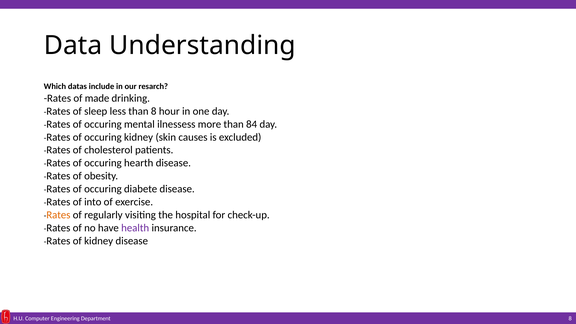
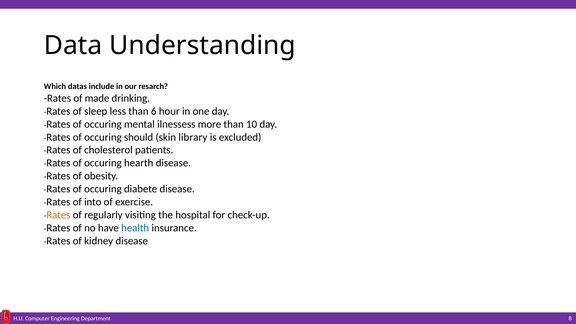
than 8: 8 -> 6 (154, 111)
84: 84 -> 10 (252, 124)
occuring kidney: kidney -> should (139, 137)
causes: causes -> library (193, 137)
health colour: purple -> blue (135, 228)
